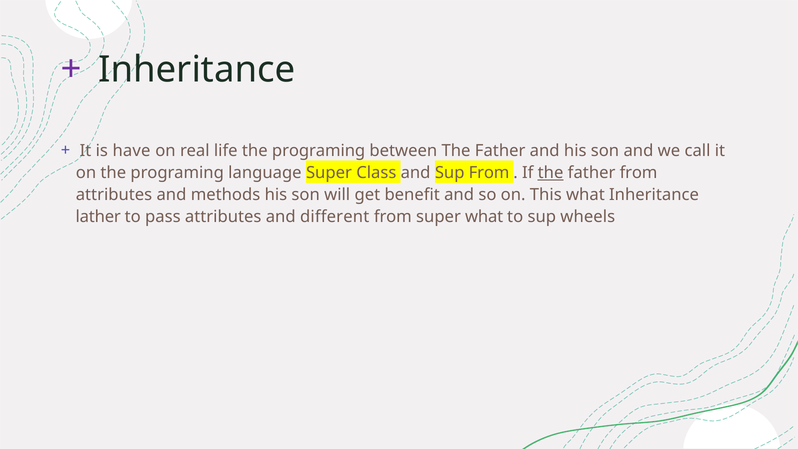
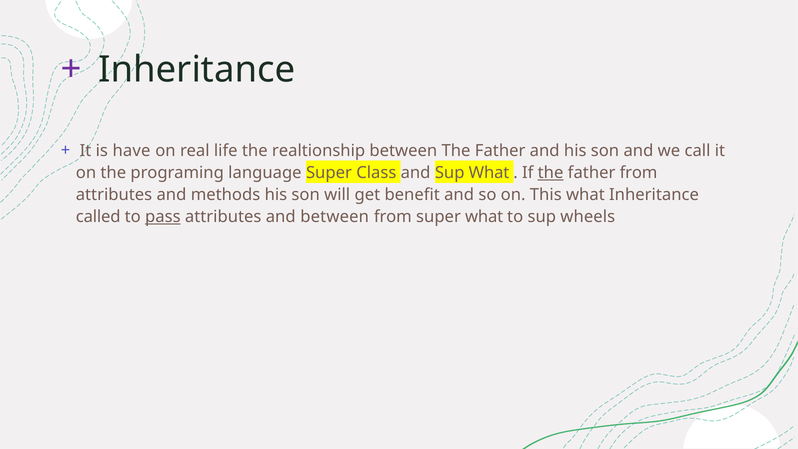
life the programing: programing -> realtionship (319, 151)
Sup From: From -> What (489, 173)
lather: lather -> called (98, 217)
pass underline: none -> present (163, 217)
and different: different -> between (335, 217)
